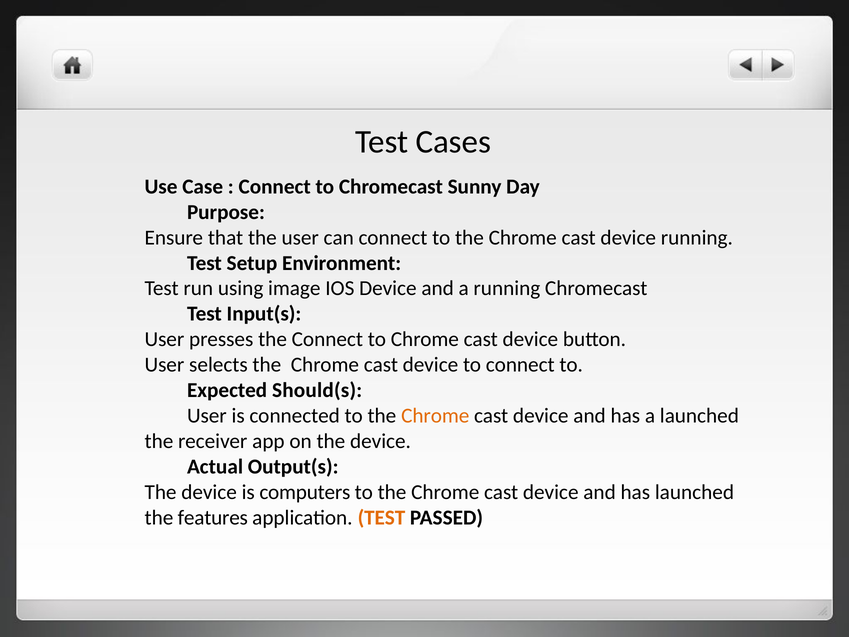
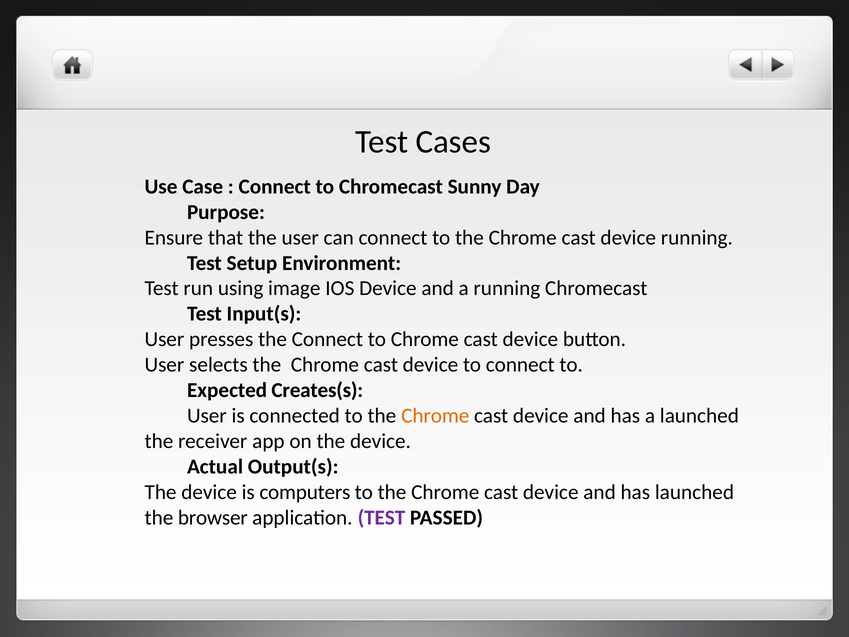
Should(s: Should(s -> Creates(s (317, 390)
features: features -> browser (213, 518)
TEST colour: orange -> purple (381, 518)
